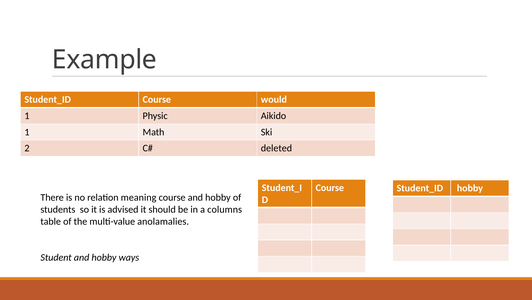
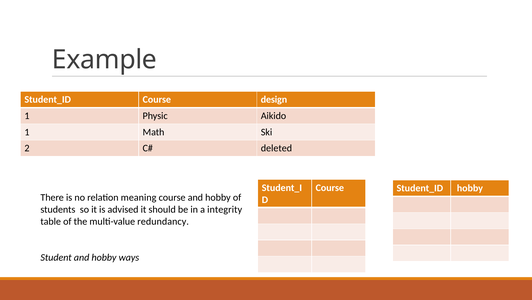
would: would -> design (274, 99)
columns: columns -> integrity (225, 209)
anolamalies: anolamalies -> redundancy (163, 221)
